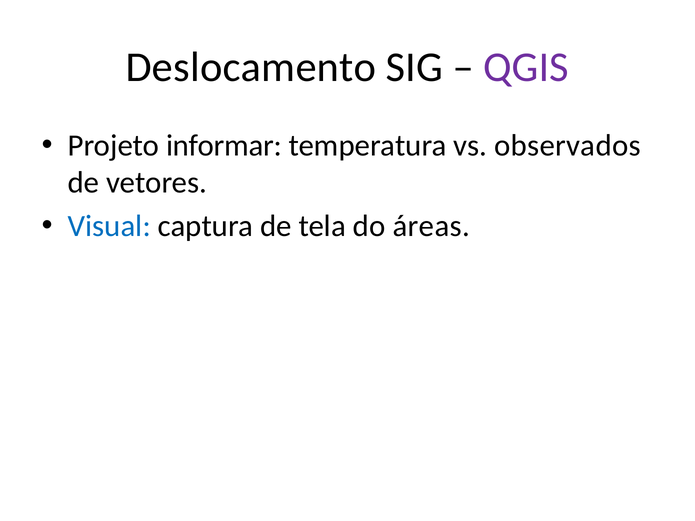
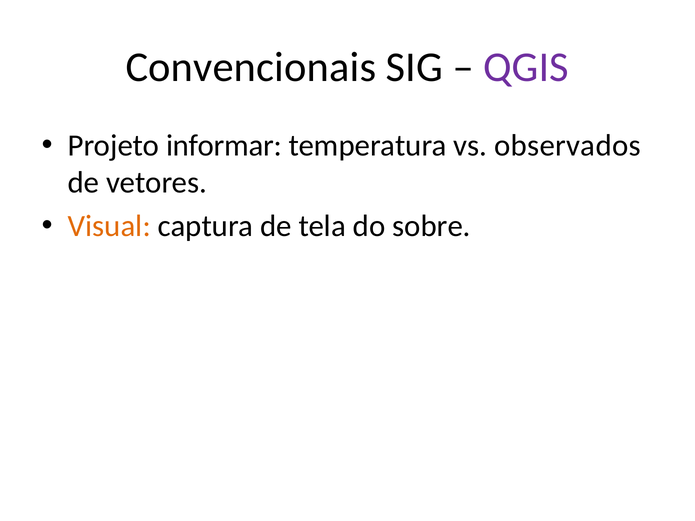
Deslocamento: Deslocamento -> Convencionais (251, 67)
Visual colour: blue -> orange (109, 226)
áreas: áreas -> sobre (432, 226)
